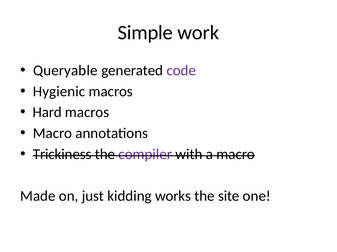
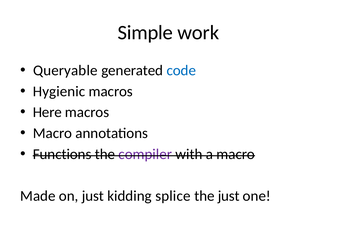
code colour: purple -> blue (181, 71)
Hard: Hard -> Here (47, 113)
Trickiness: Trickiness -> Functions (62, 155)
works: works -> splice (173, 197)
the site: site -> just (229, 197)
